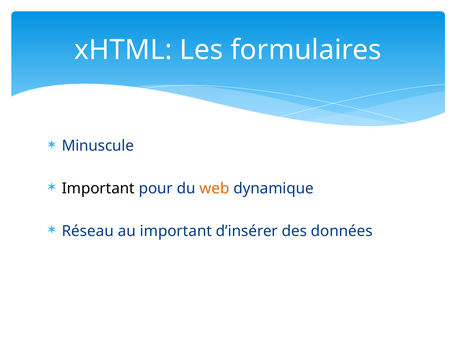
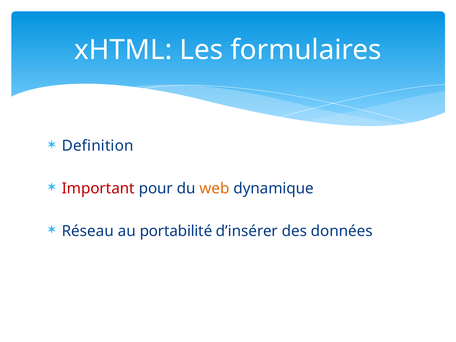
Minuscule: Minuscule -> Definition (98, 146)
Important colour: black -> red (98, 188)
au important: important -> portabilité (176, 231)
